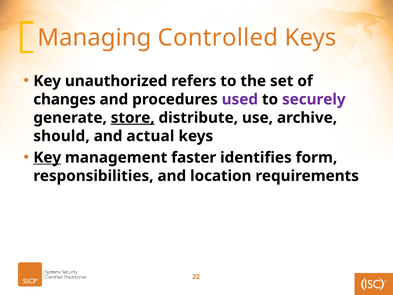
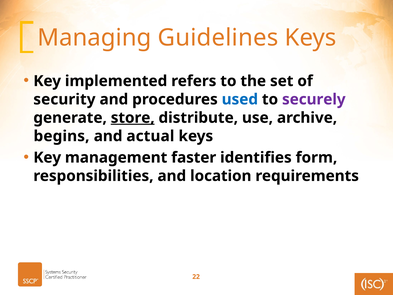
Controlled: Controlled -> Guidelines (218, 38)
unauthorized: unauthorized -> implemented (116, 81)
changes: changes -> security (64, 99)
used colour: purple -> blue (240, 99)
should: should -> begins (62, 136)
Key underline: present -> none (47, 157)
